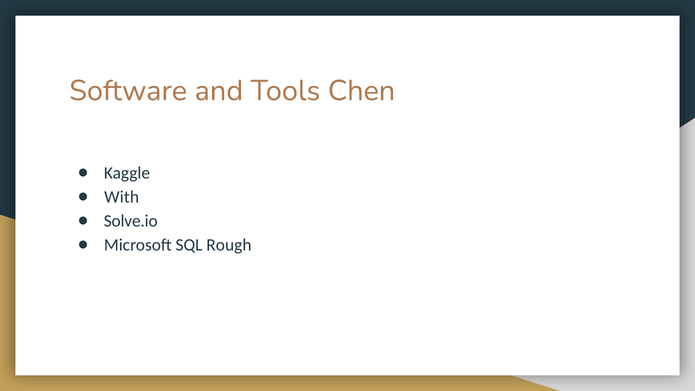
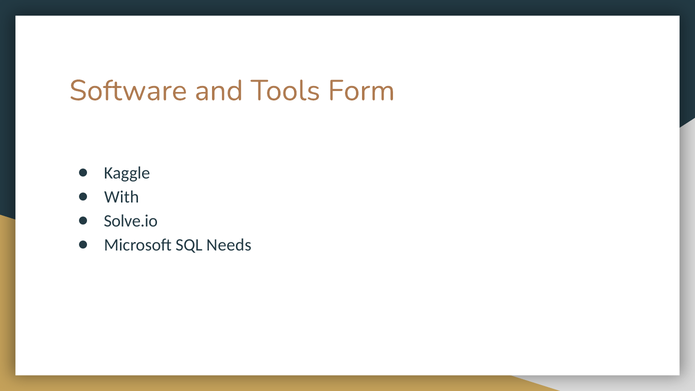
Chen: Chen -> Form (361, 91)
Rough: Rough -> Needs (229, 245)
